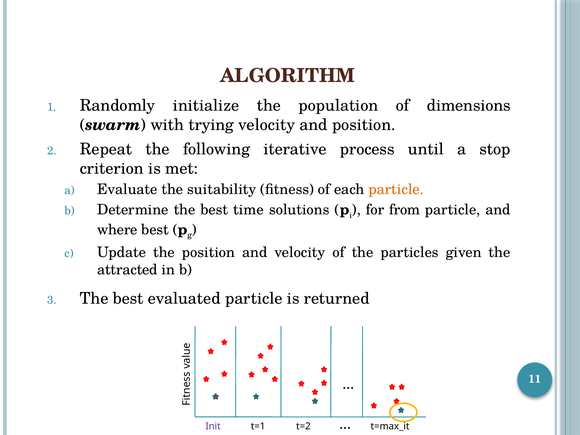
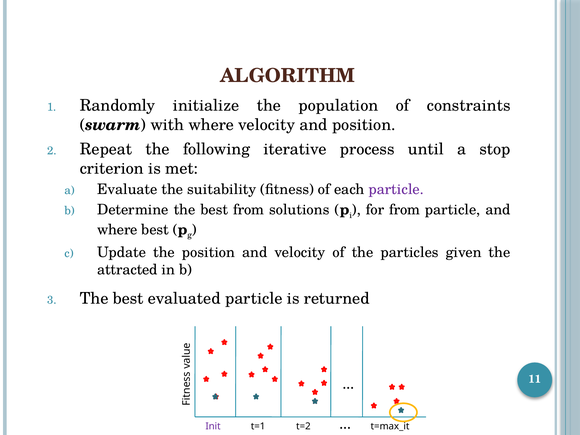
dimensions: dimensions -> constraints (469, 105)
with trying: trying -> where (211, 125)
particle colour: orange -> purple (396, 190)
best time: time -> from (249, 210)
